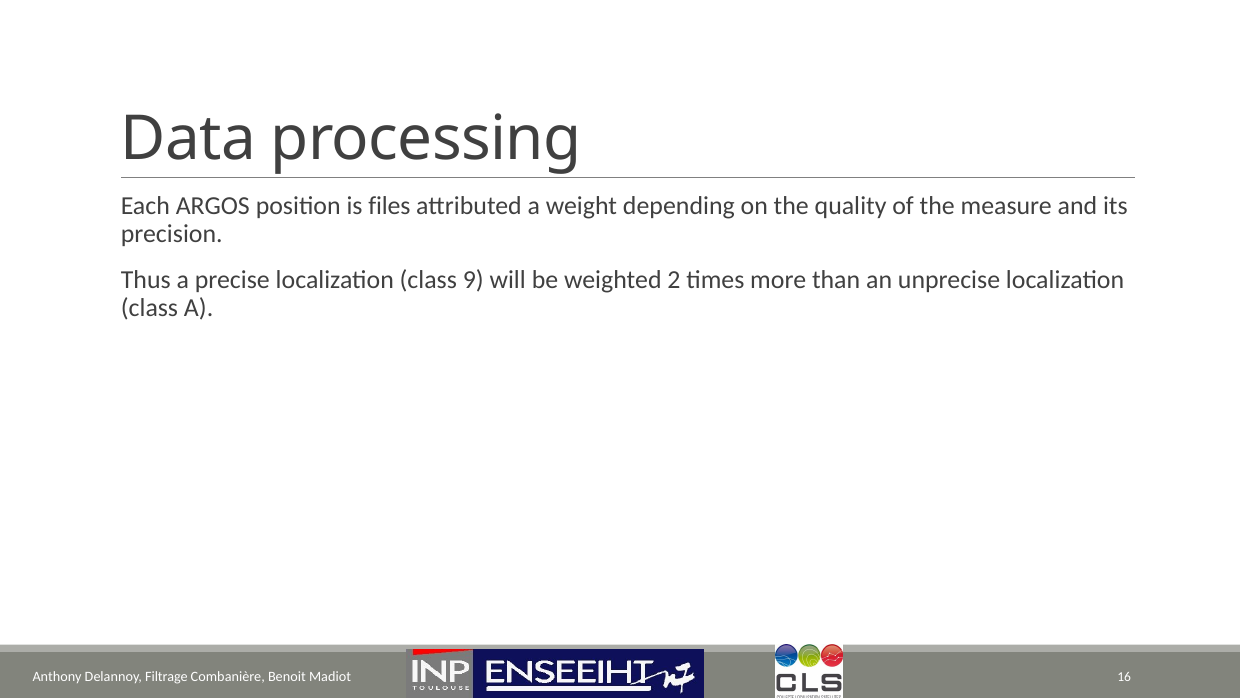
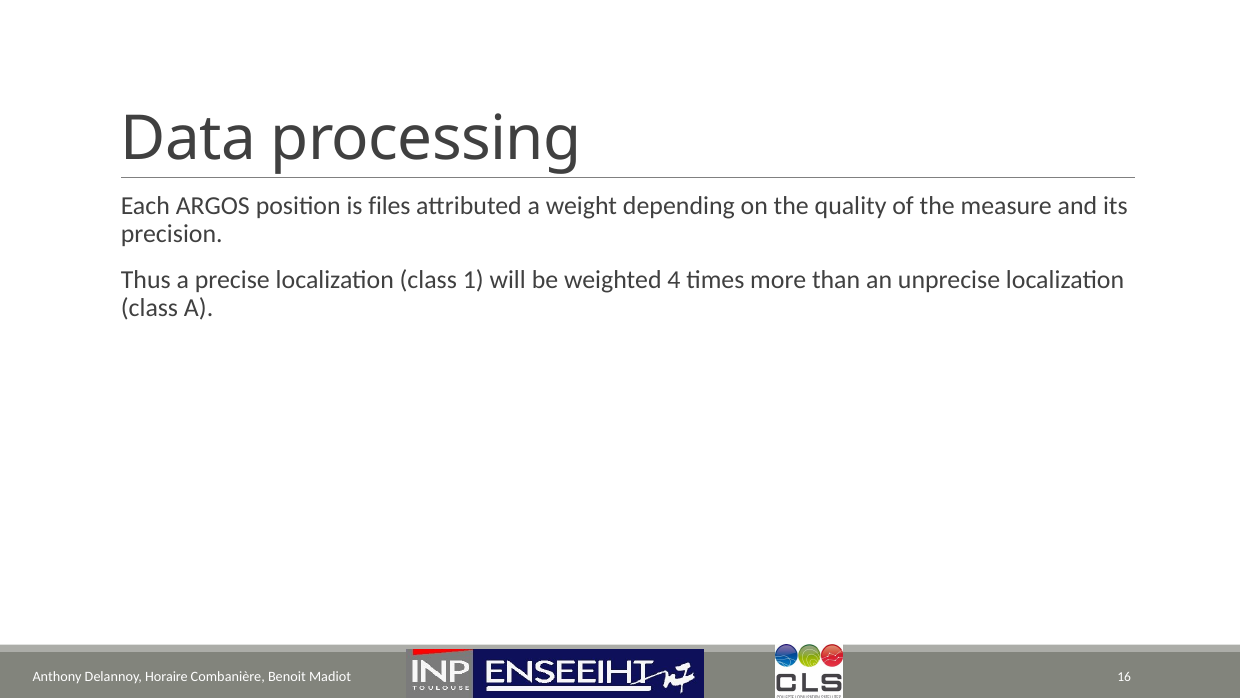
9: 9 -> 1 (473, 280)
2: 2 -> 4 (674, 280)
Filtrage: Filtrage -> Horaire (166, 677)
